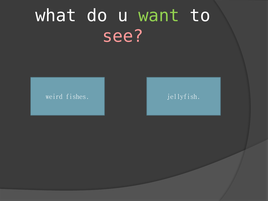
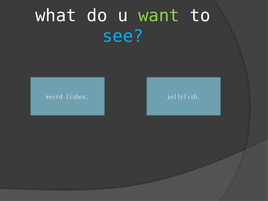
see colour: pink -> light blue (123, 36)
